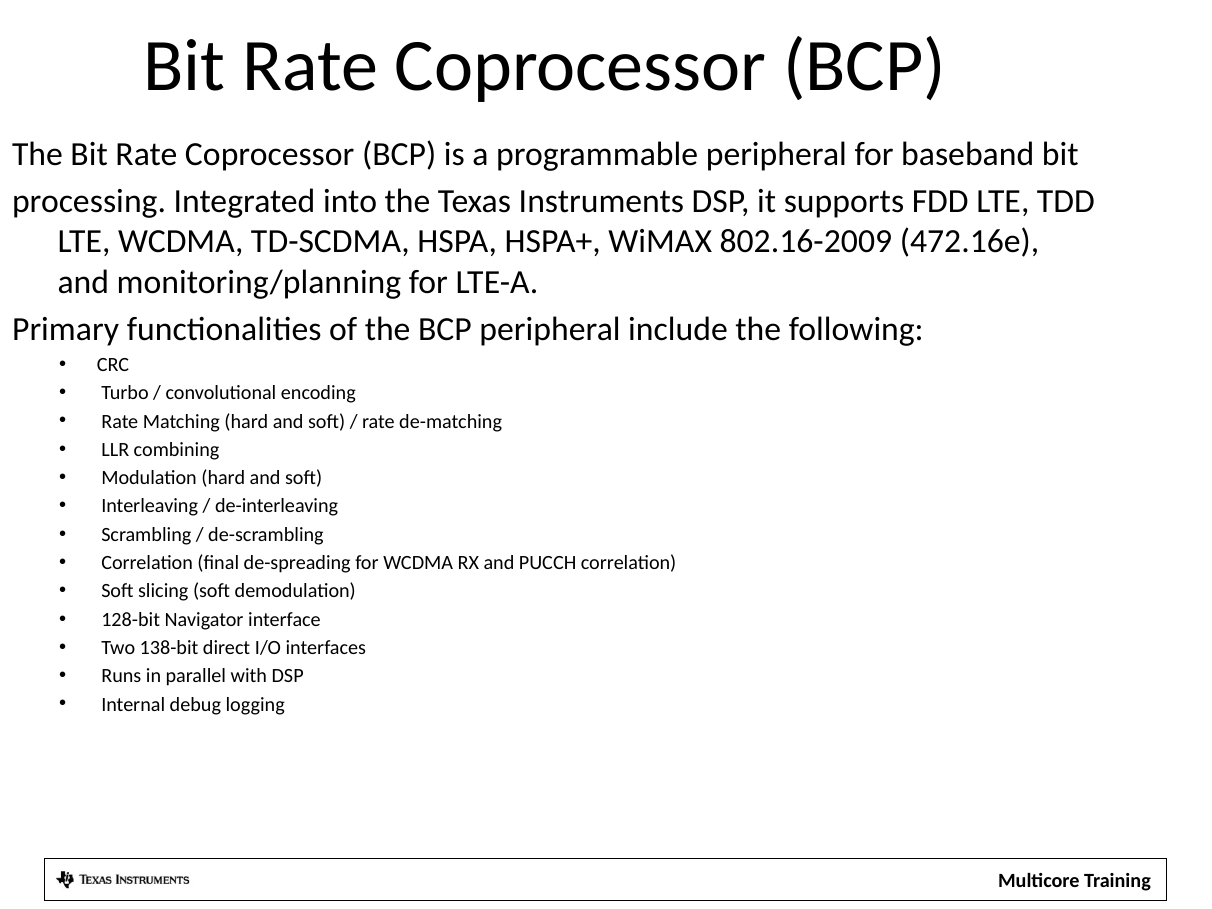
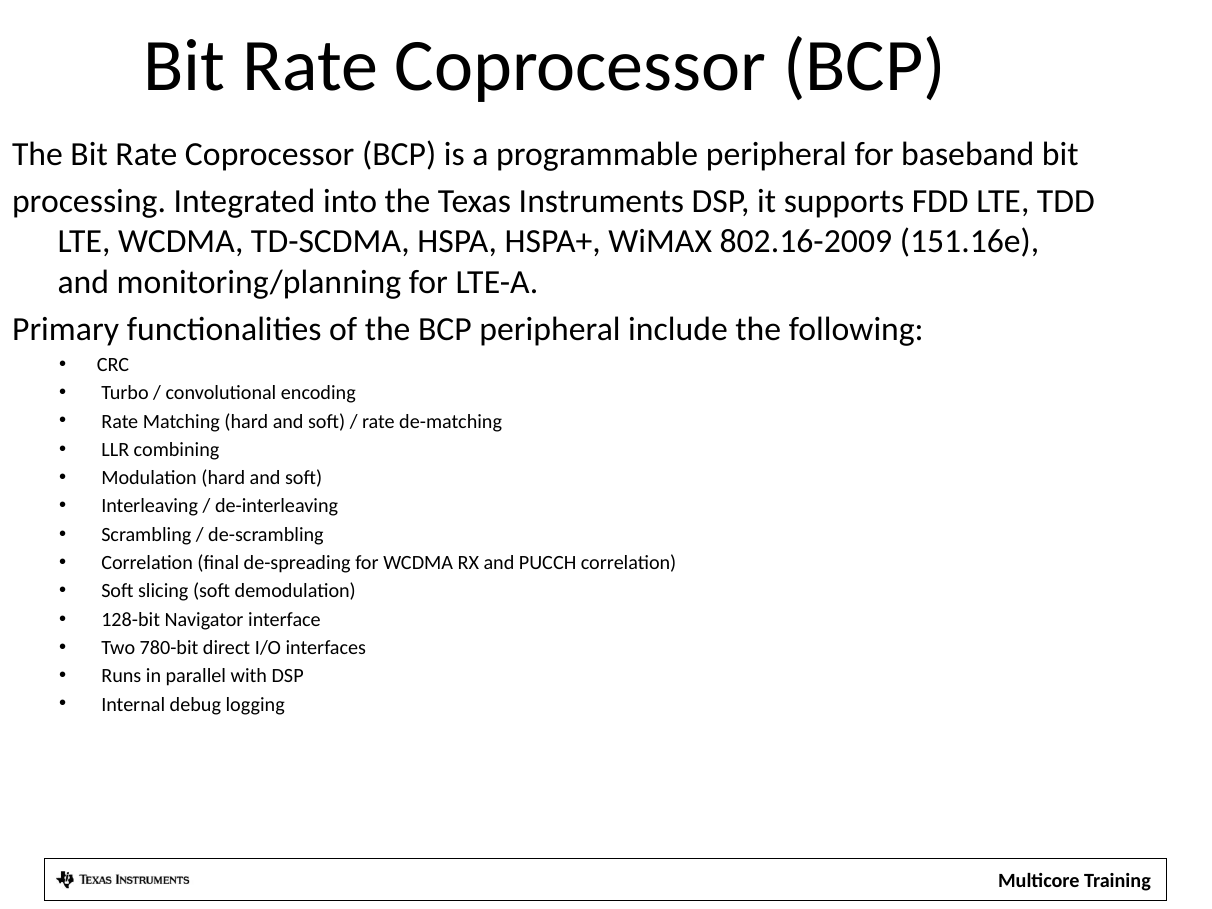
472.16e: 472.16e -> 151.16e (970, 242)
138-bit: 138-bit -> 780-bit (169, 648)
